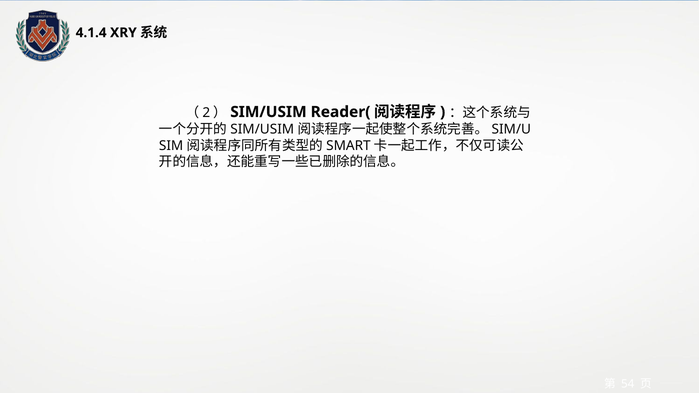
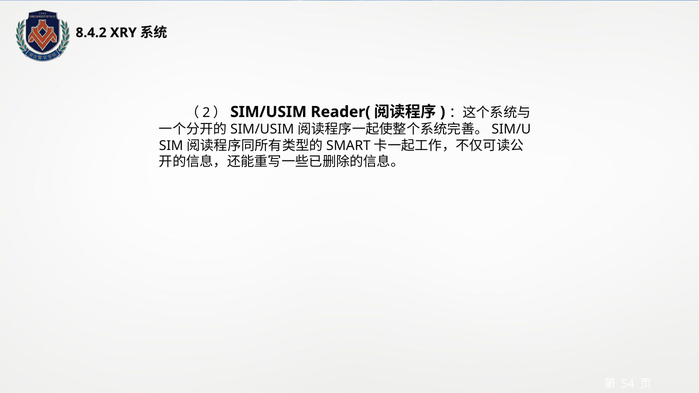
4.1.4: 4.1.4 -> 8.4.2 (91, 33)
